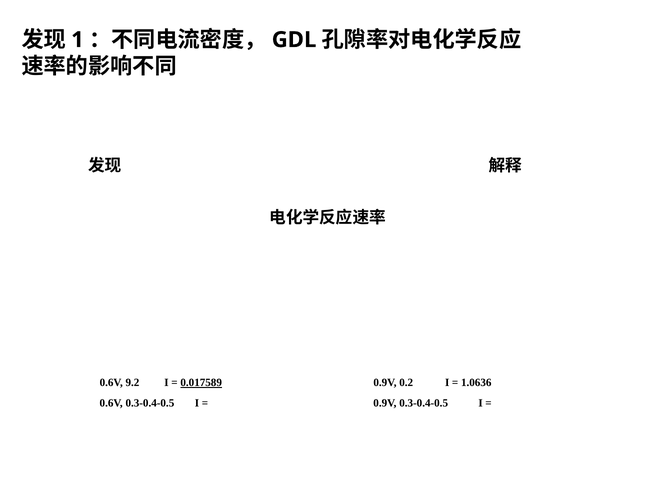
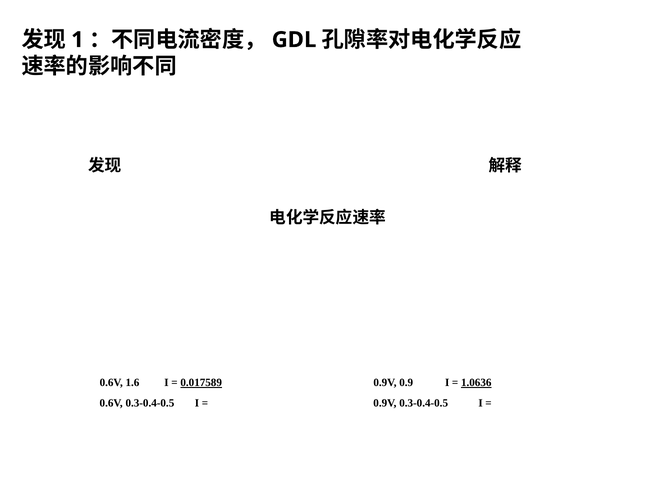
9.2: 9.2 -> 1.6 (132, 383)
0.2: 0.2 -> 0.9 (406, 383)
1.0636 underline: none -> present (476, 383)
